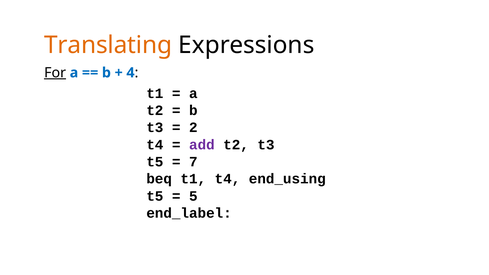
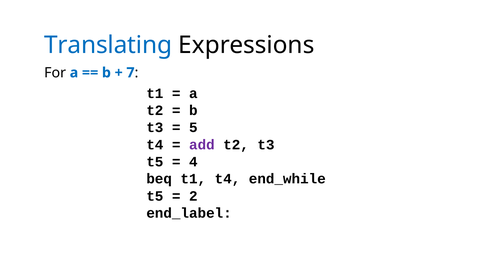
Translating colour: orange -> blue (108, 45)
For underline: present -> none (55, 73)
4: 4 -> 7 (130, 73)
2: 2 -> 5 (193, 128)
7: 7 -> 4 (193, 162)
end_using: end_using -> end_while (287, 179)
5: 5 -> 2 (193, 196)
